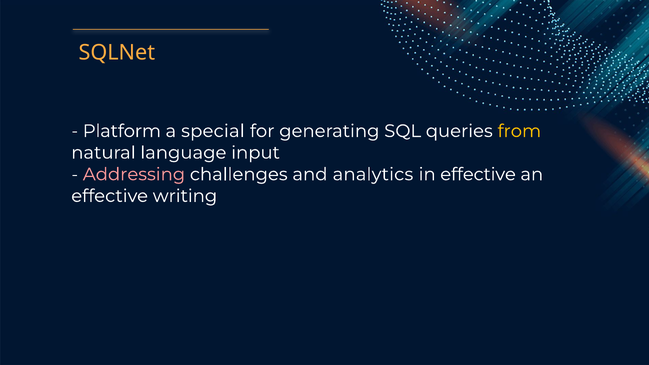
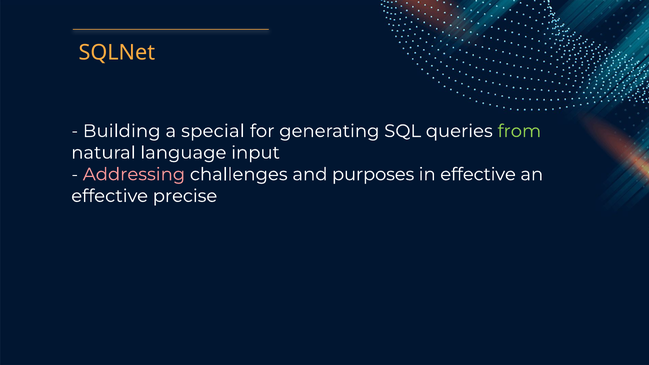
Platform: Platform -> Building (122, 131)
from colour: yellow -> light green (519, 131)
analytics: analytics -> purposes (373, 174)
writing: writing -> precise (185, 196)
